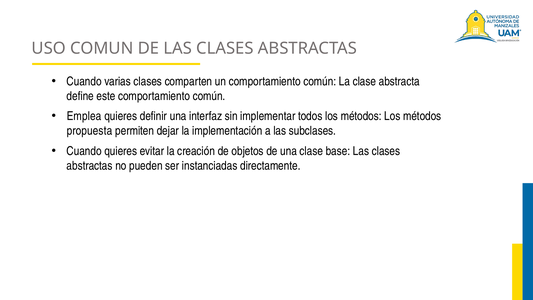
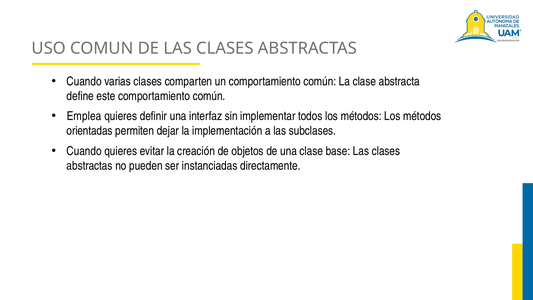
propuesta: propuesta -> orientadas (90, 131)
